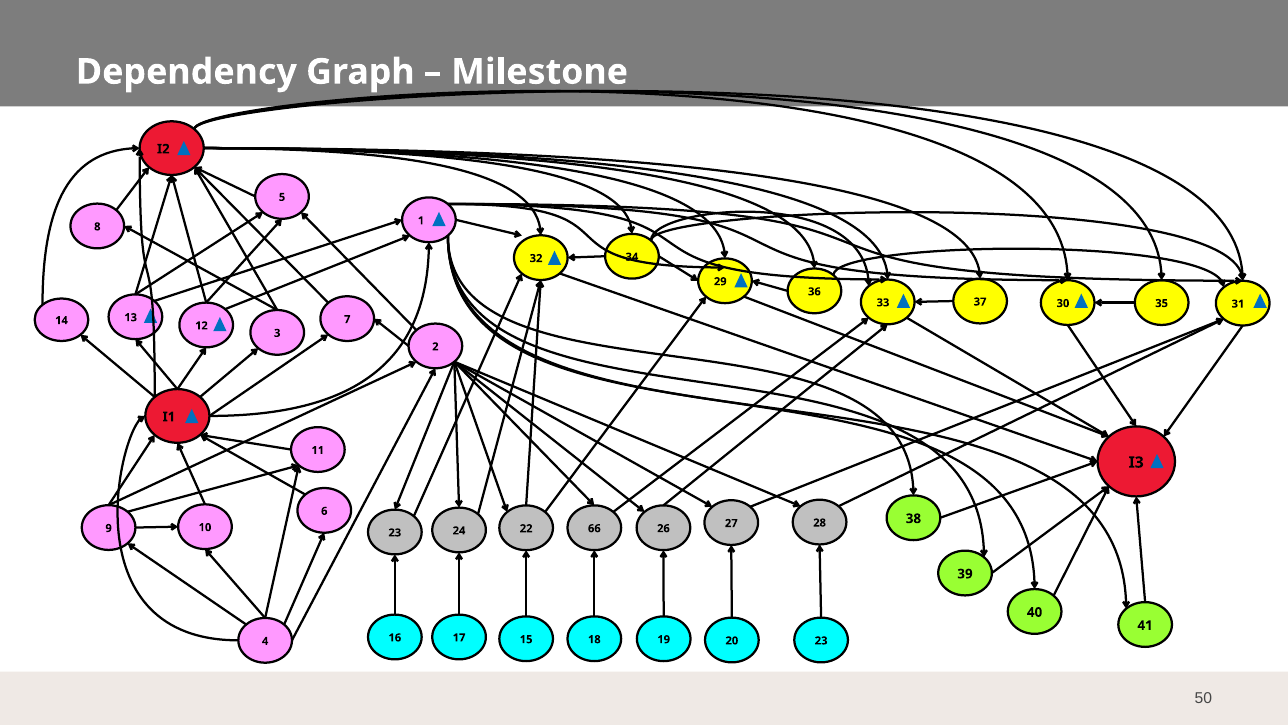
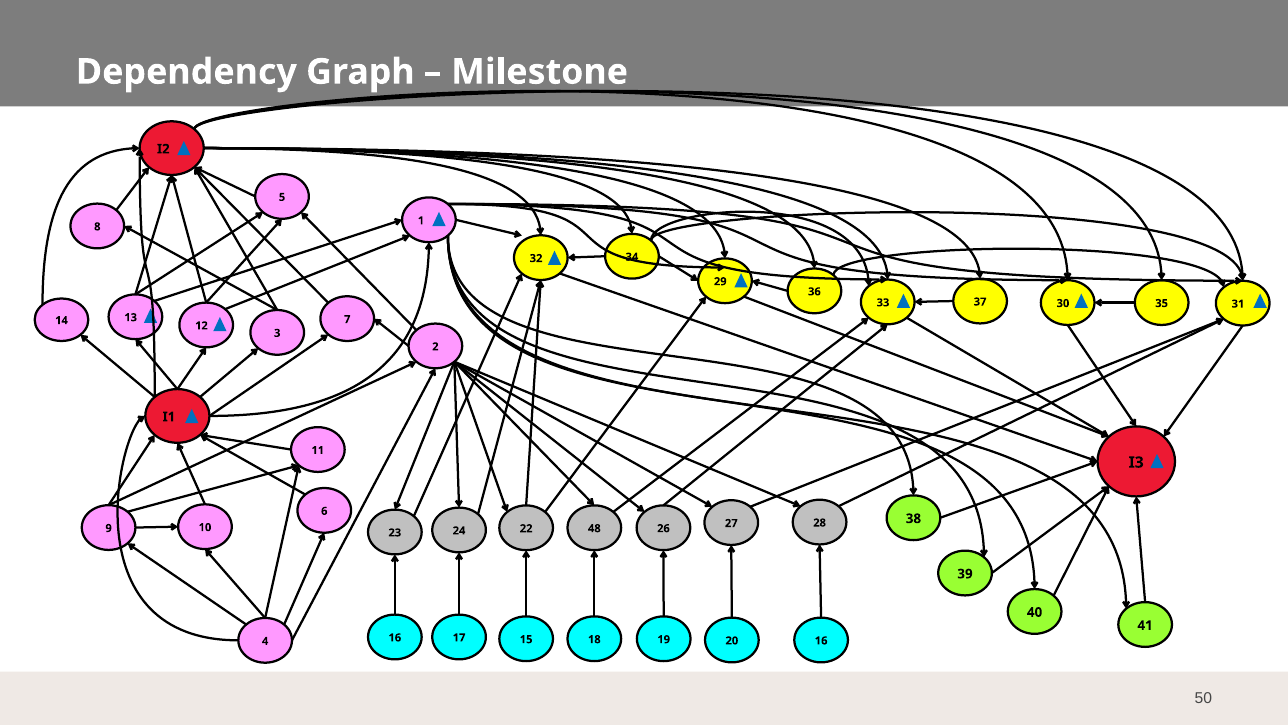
66: 66 -> 48 (594, 528)
19 23: 23 -> 16 (821, 640)
